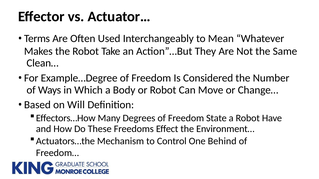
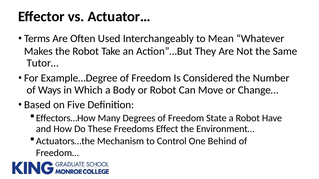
Clean…: Clean… -> Tutor… (42, 63)
Will: Will -> Five (76, 105)
